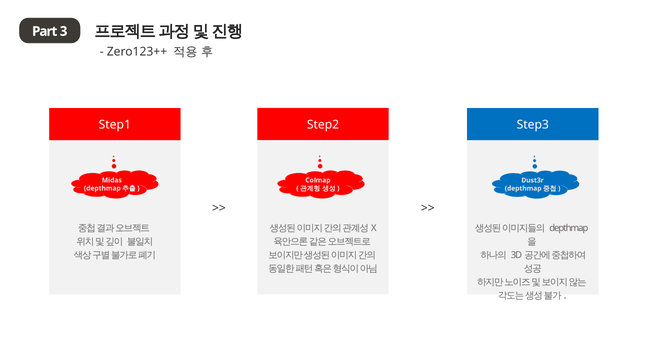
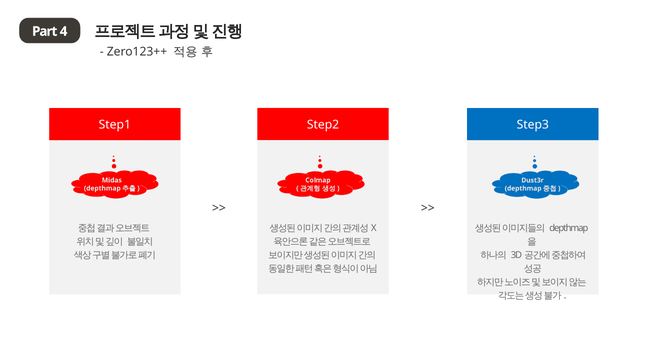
3: 3 -> 4 (64, 31)
